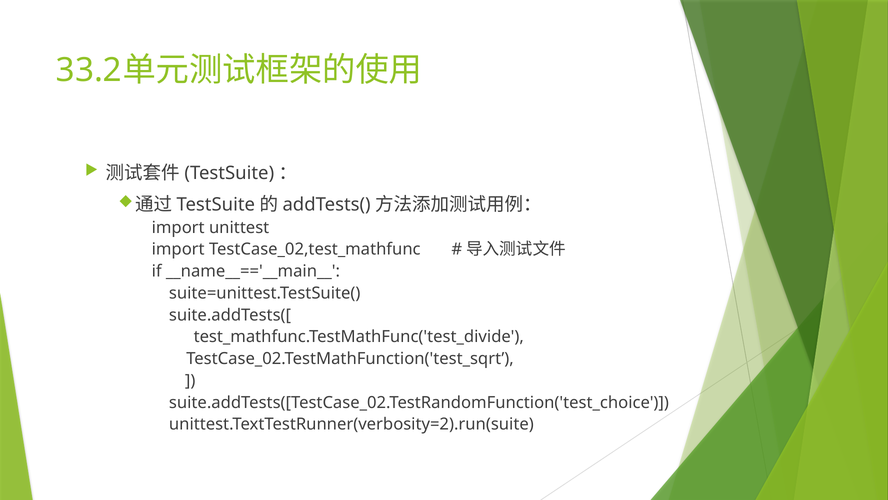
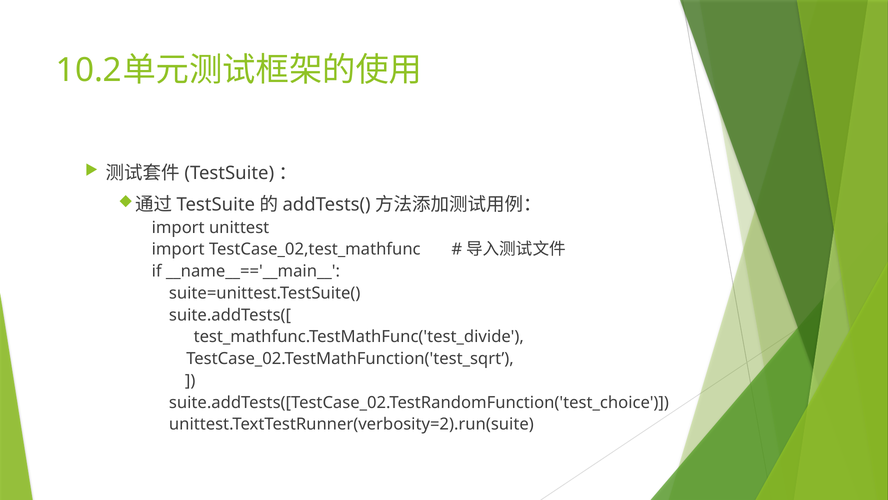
33.2: 33.2 -> 10.2 (89, 70)
